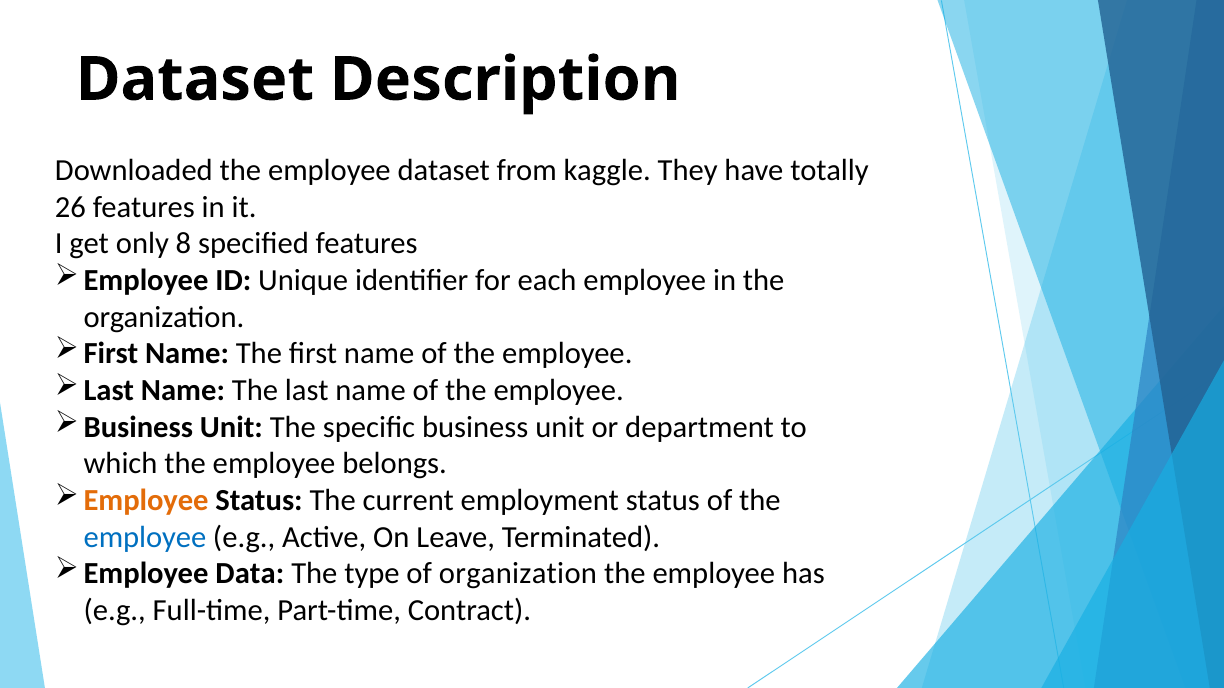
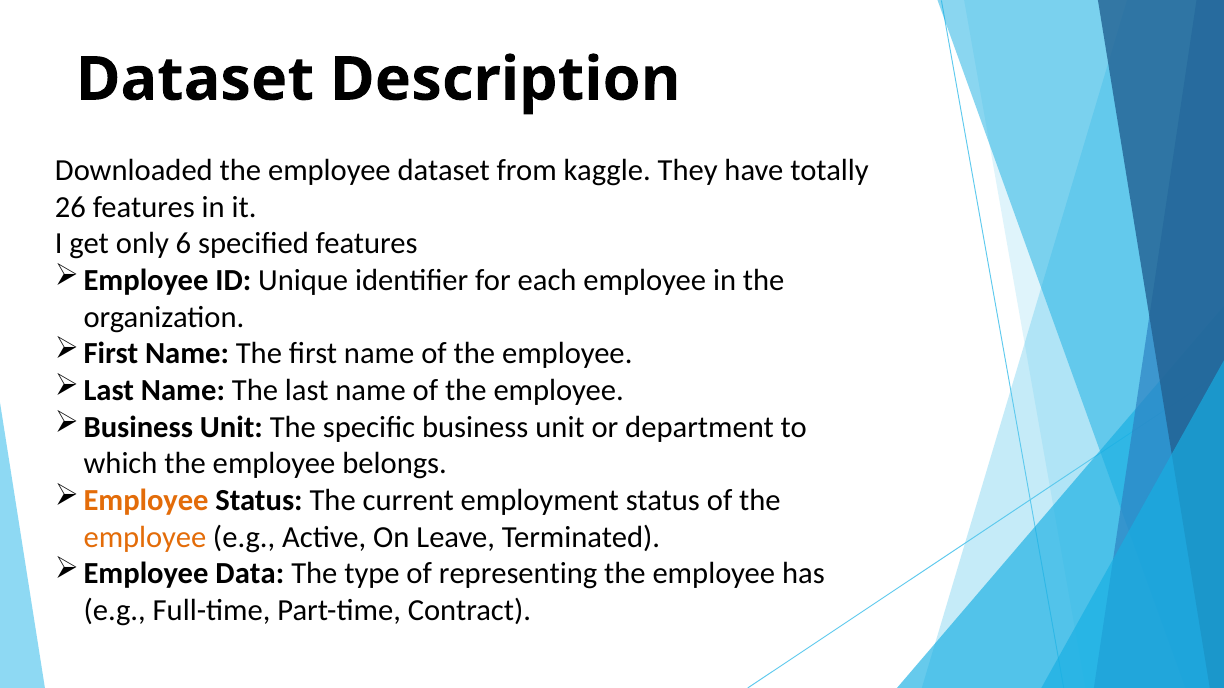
8: 8 -> 6 (183, 244)
employee colour: blue -> orange (145, 538)
of organization: organization -> representing (518, 574)
